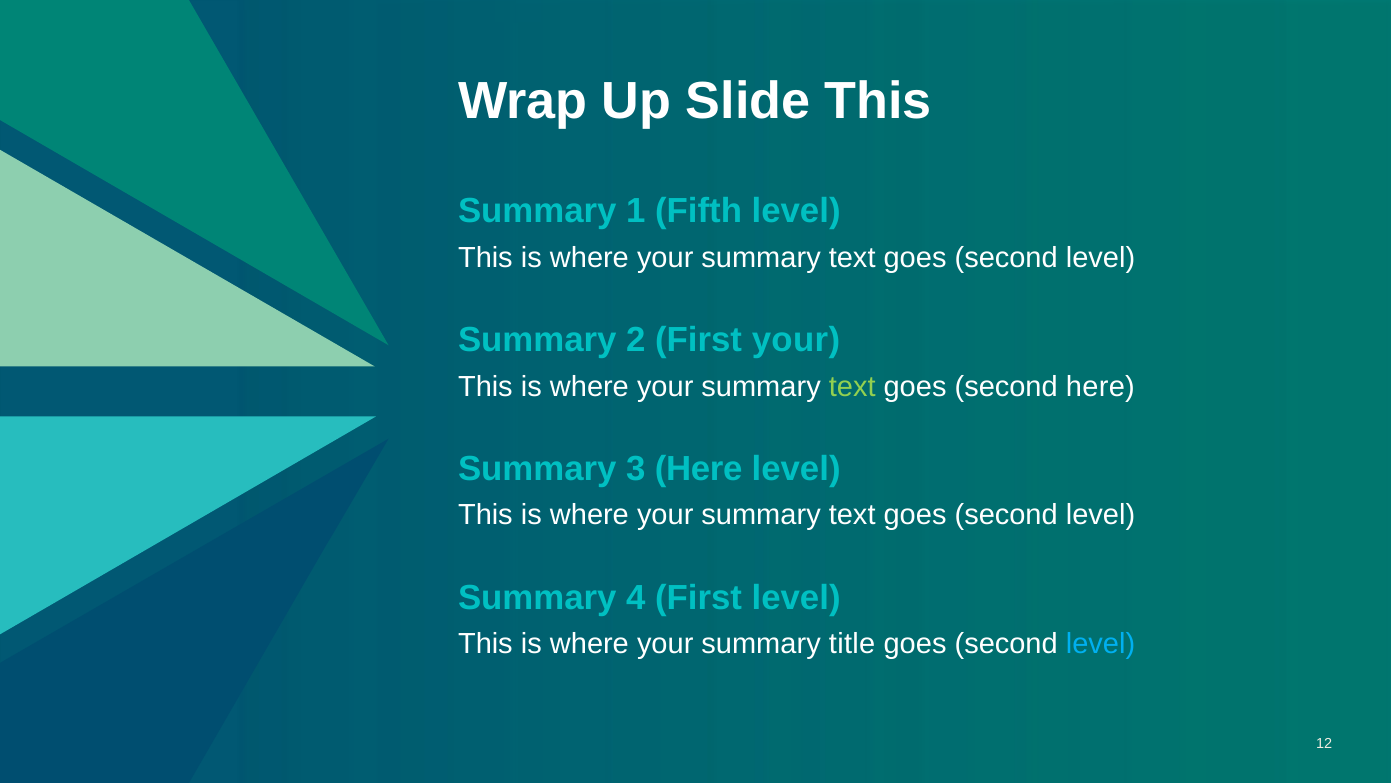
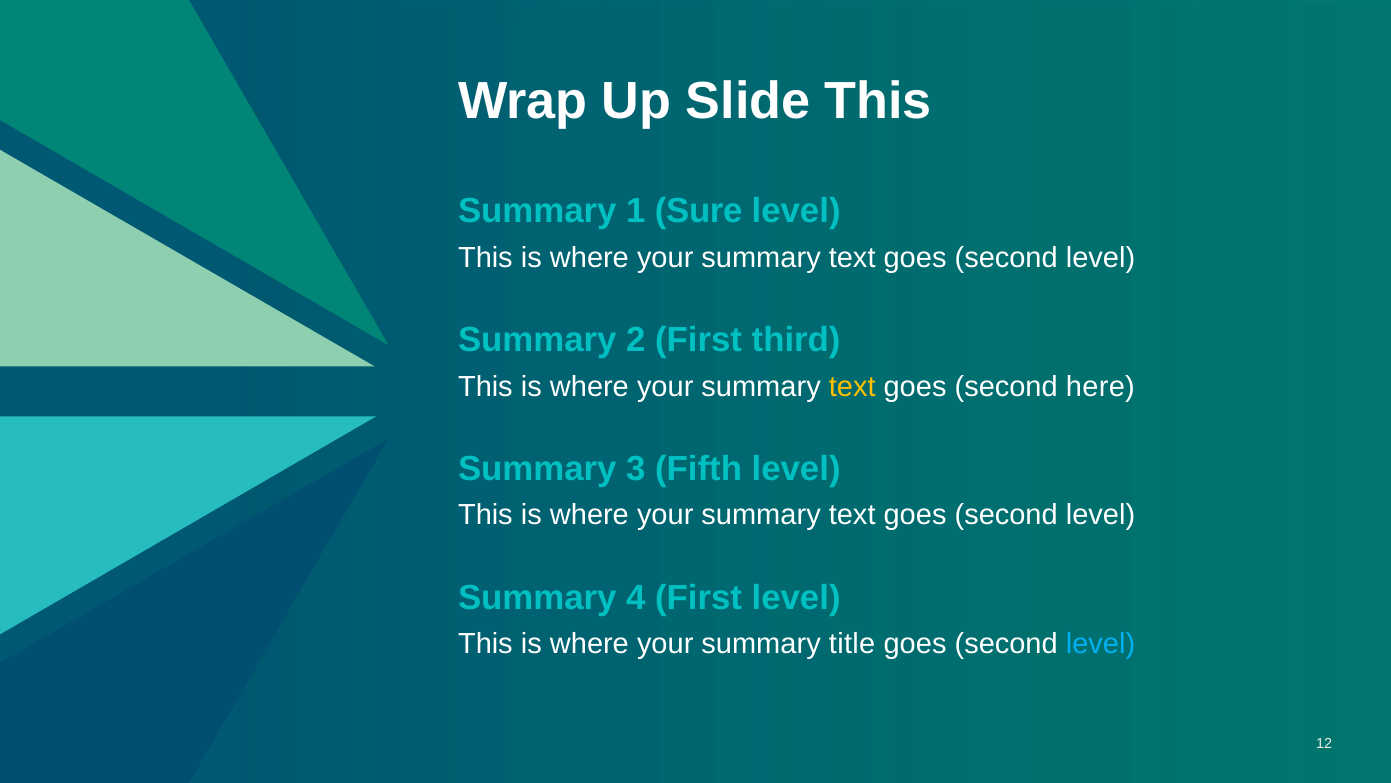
Fifth: Fifth -> Sure (699, 211)
First your: your -> third (796, 340)
text colour: light green -> yellow (852, 386)
3 Here: Here -> Fifth (699, 469)
